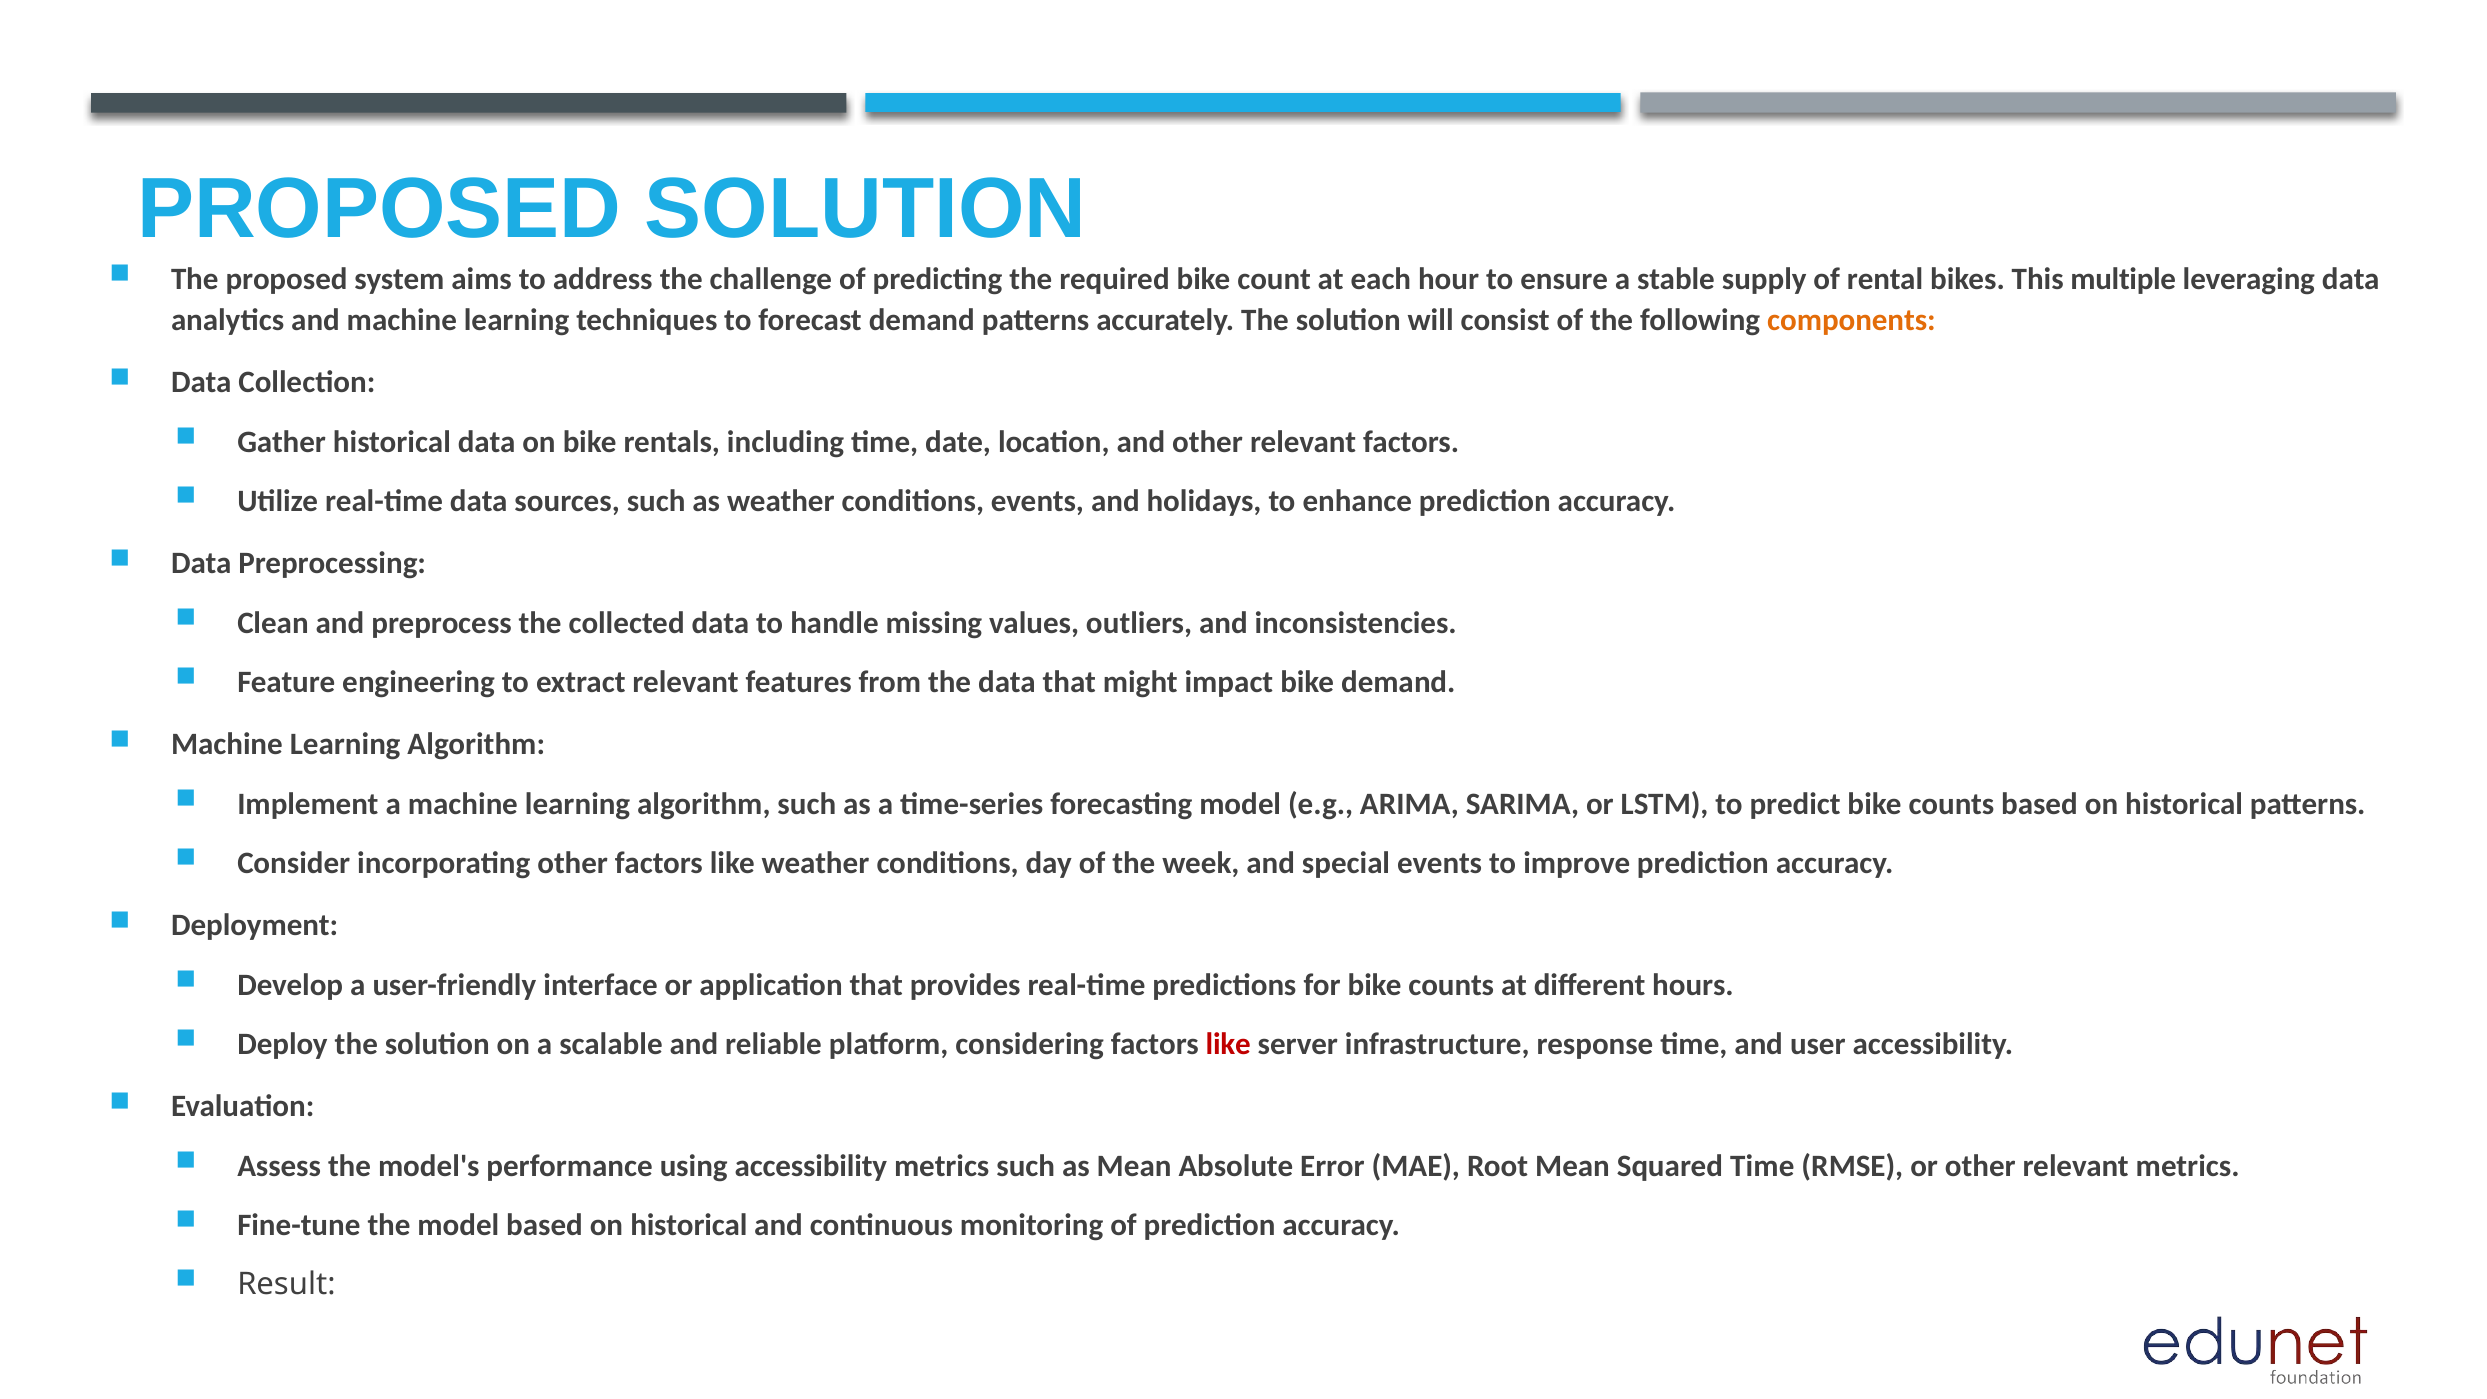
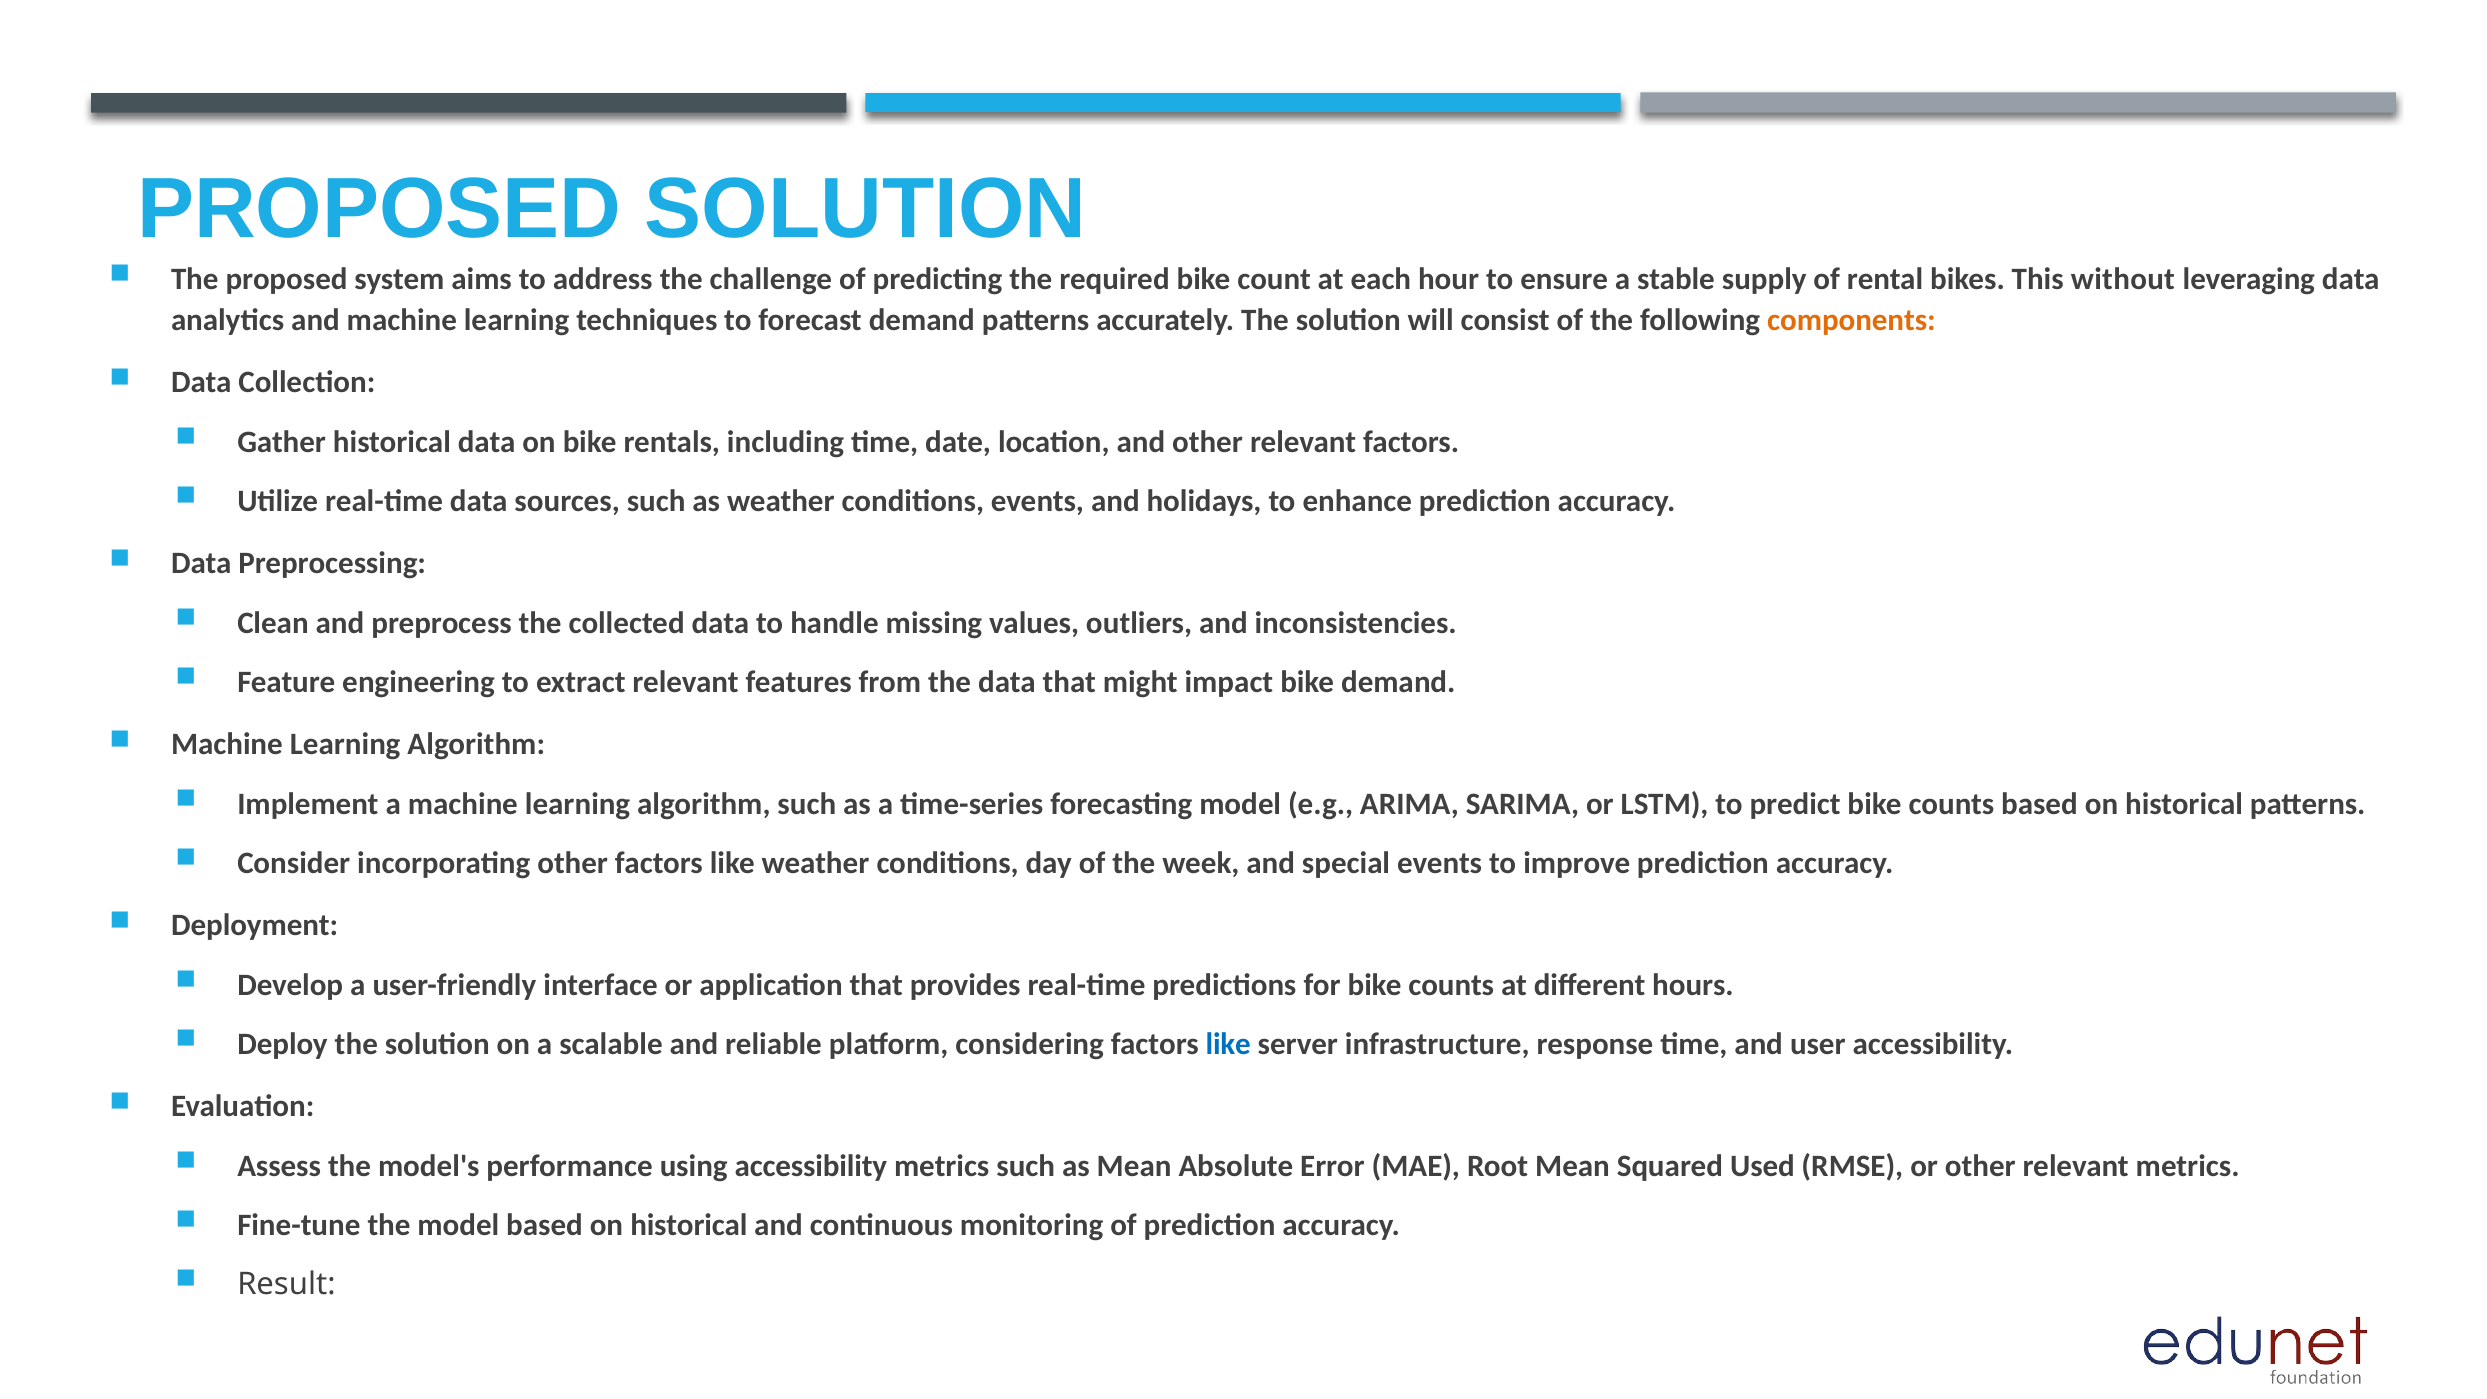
multiple: multiple -> without (2123, 279)
like colour: red -> blue (1228, 1044)
Squared Time: Time -> Used (1762, 1166)
